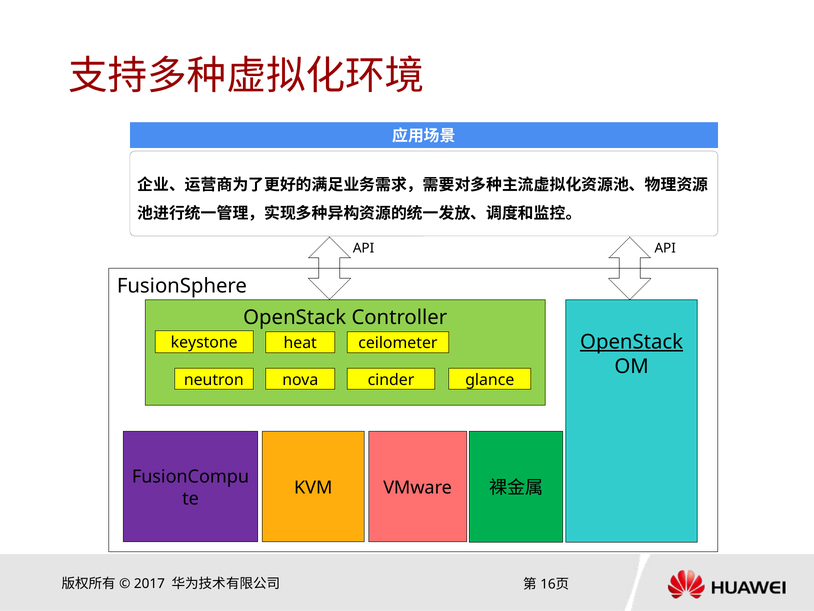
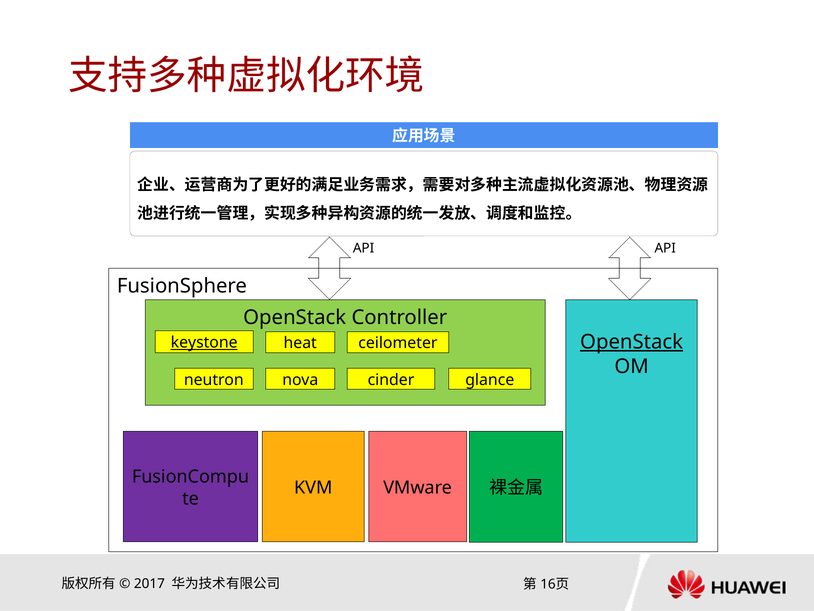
keystone underline: none -> present (204, 342)
